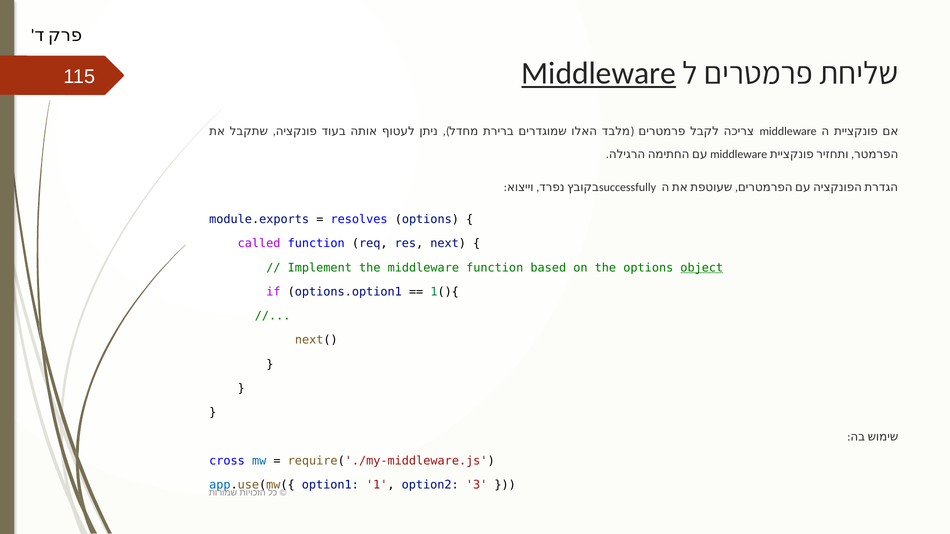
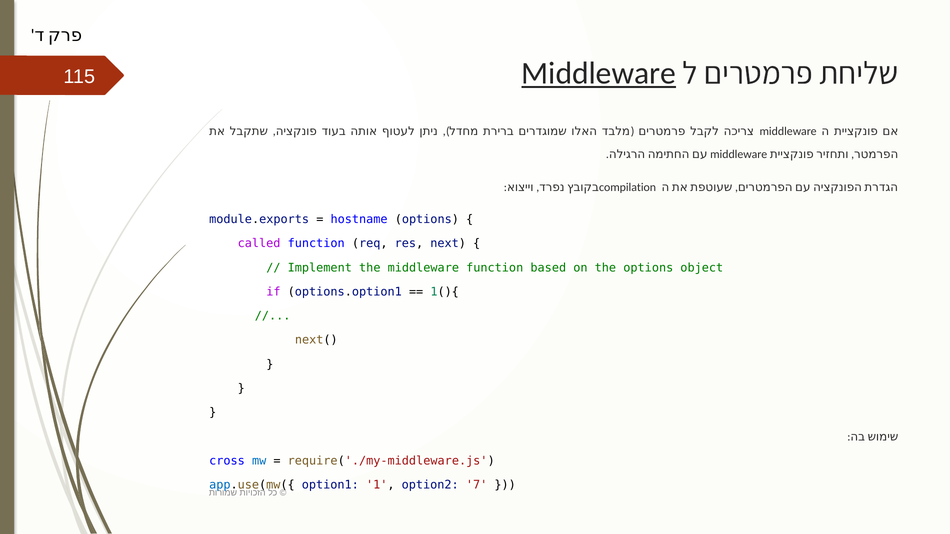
successfully: successfully -> compilation (628, 187)
resolves: resolves -> hostname (359, 220)
object underline: present -> none (702, 268)
3: 3 -> 7 (477, 485)
